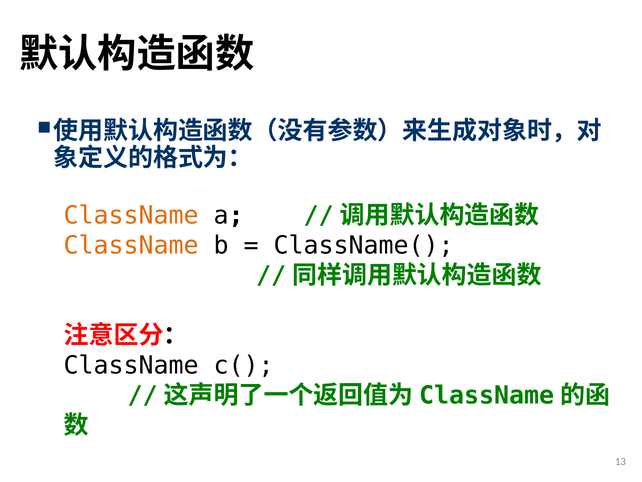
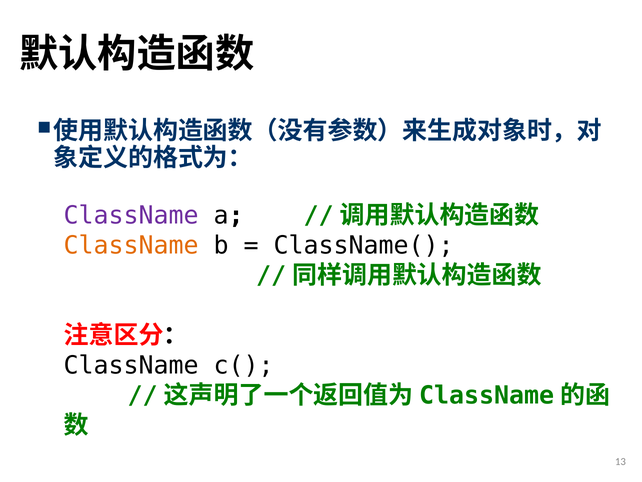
ClassName colour: orange -> purple (131, 215)
